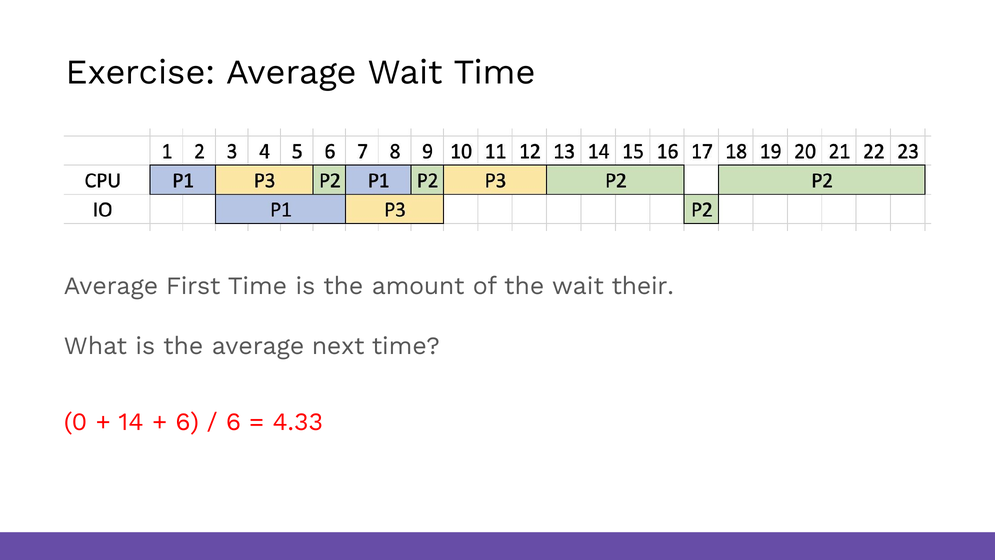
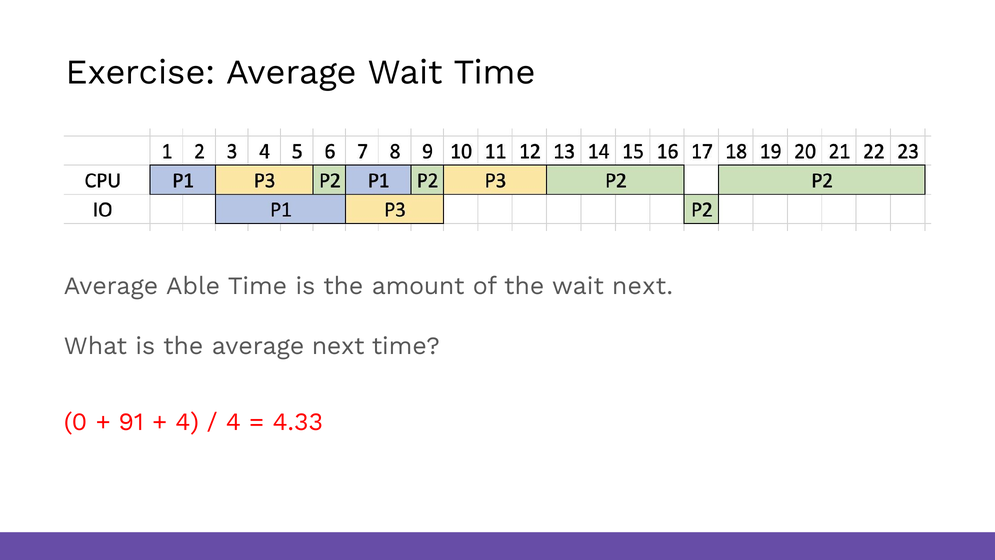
First: First -> Able (193, 286)
wait their: their -> next (642, 286)
14: 14 -> 91 (131, 422)
6: 6 -> 4 (187, 422)
6: 6 -> 4 (233, 422)
